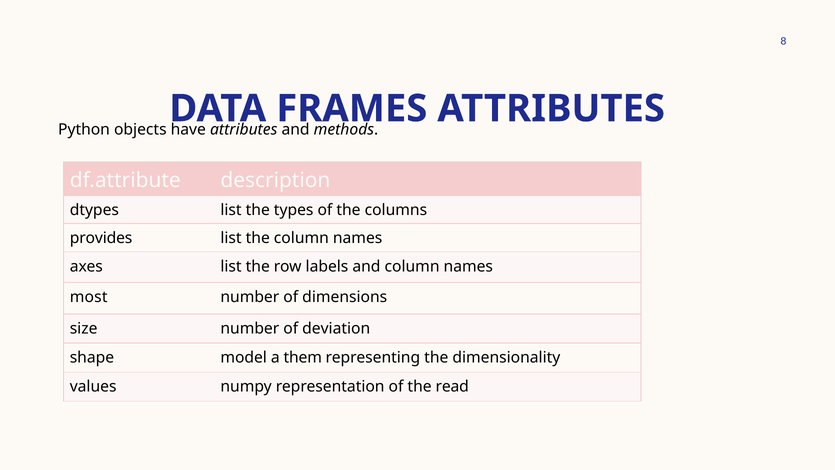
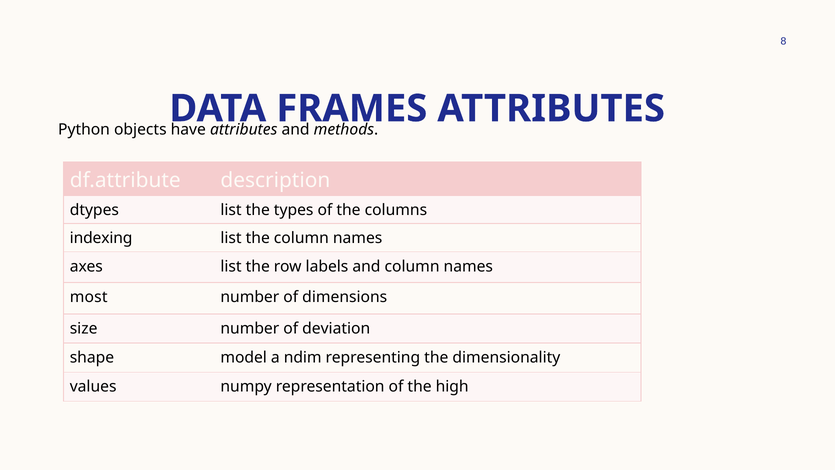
provides: provides -> indexing (101, 238)
them: them -> ndim (303, 357)
read: read -> high (452, 387)
